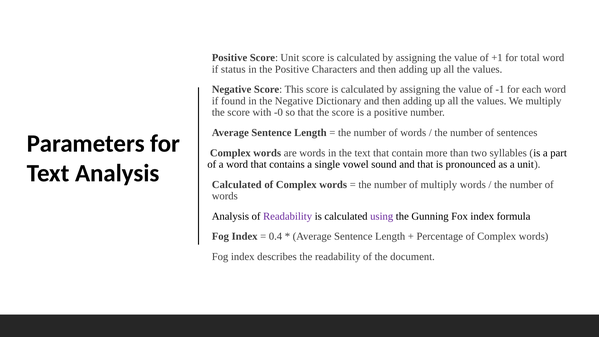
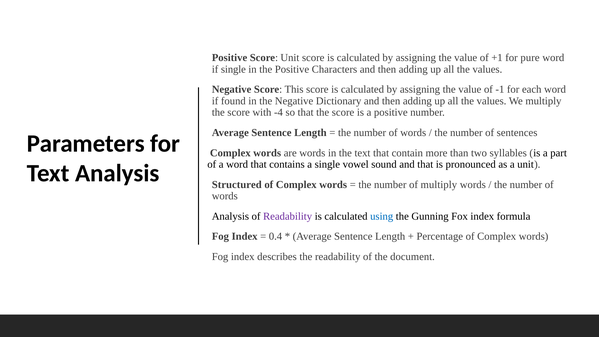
total: total -> pure (530, 58)
if status: status -> single (233, 69)
-0: -0 -> -4 (278, 112)
Calculated: Calculated -> Structured (237, 185)
using colour: purple -> blue (382, 216)
